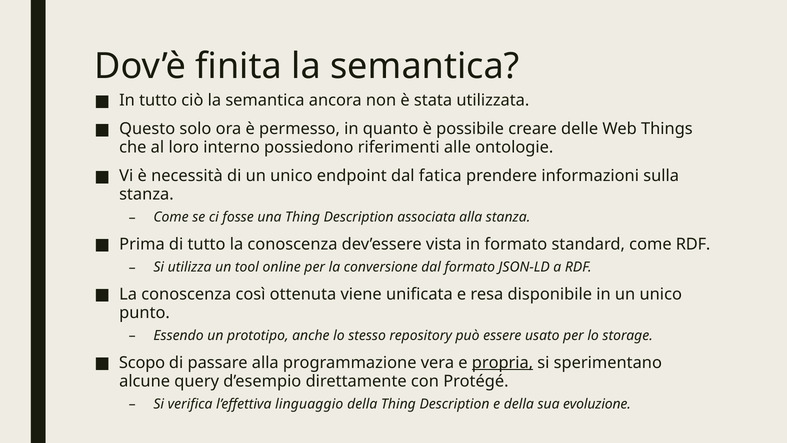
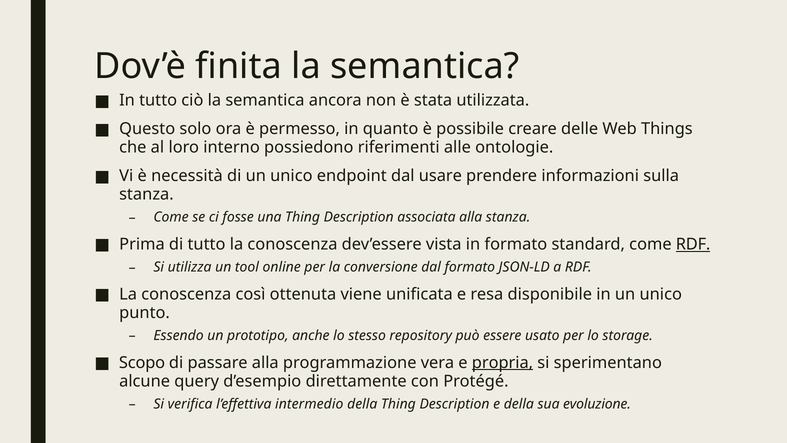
fatica: fatica -> usare (440, 176)
RDF underline: none -> present (693, 244)
linguaggio: linguaggio -> intermedio (309, 404)
